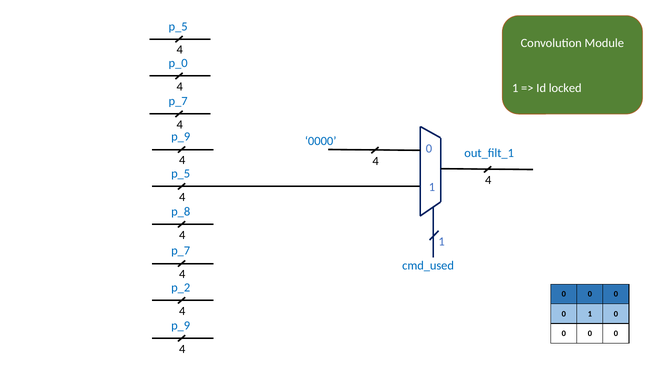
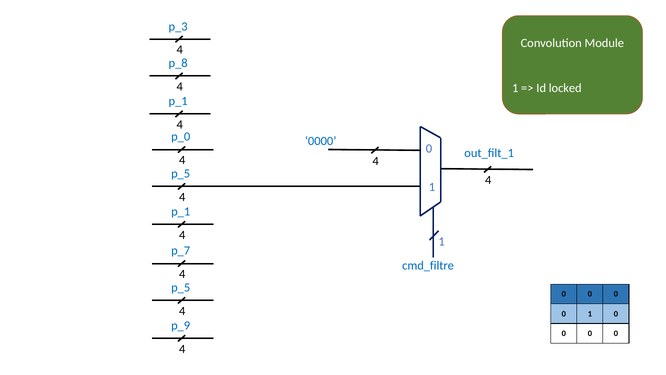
p_5: p_5 -> p_3 (178, 26)
p_0: p_0 -> p_8 (178, 63)
p_7: p_7 -> p_1 (178, 101)
p_9: p_9 -> p_0 (181, 137)
p_8: p_8 -> p_1 (181, 211)
cmd_used: cmd_used -> cmd_filtre (428, 265)
p_2: p_2 -> p_5 (181, 287)
